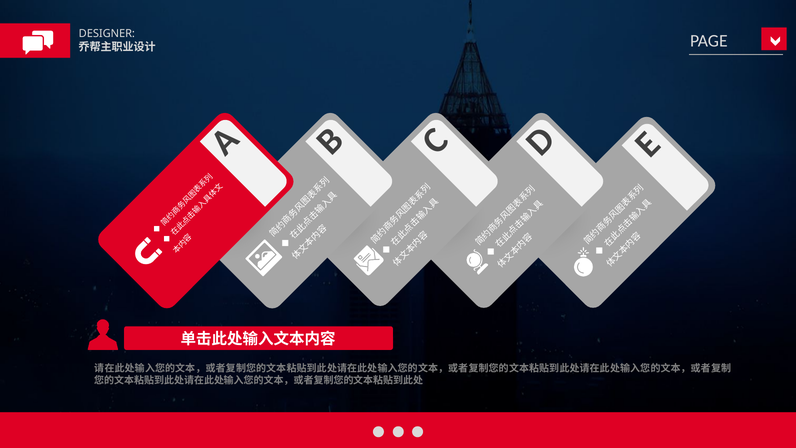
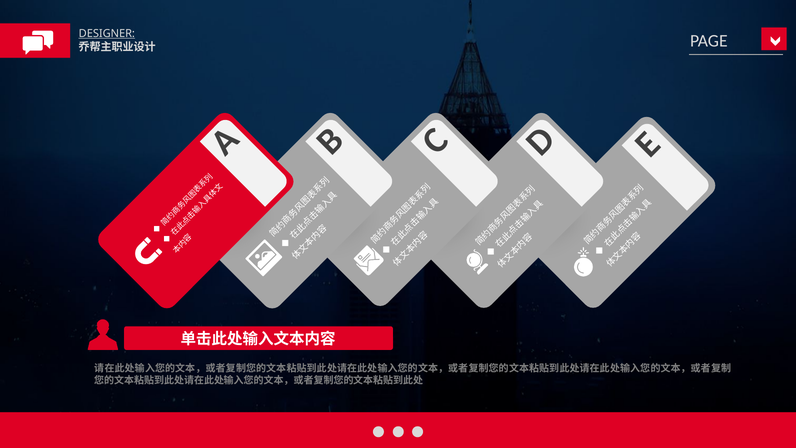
DESIGNER underline: none -> present (107, 34)
